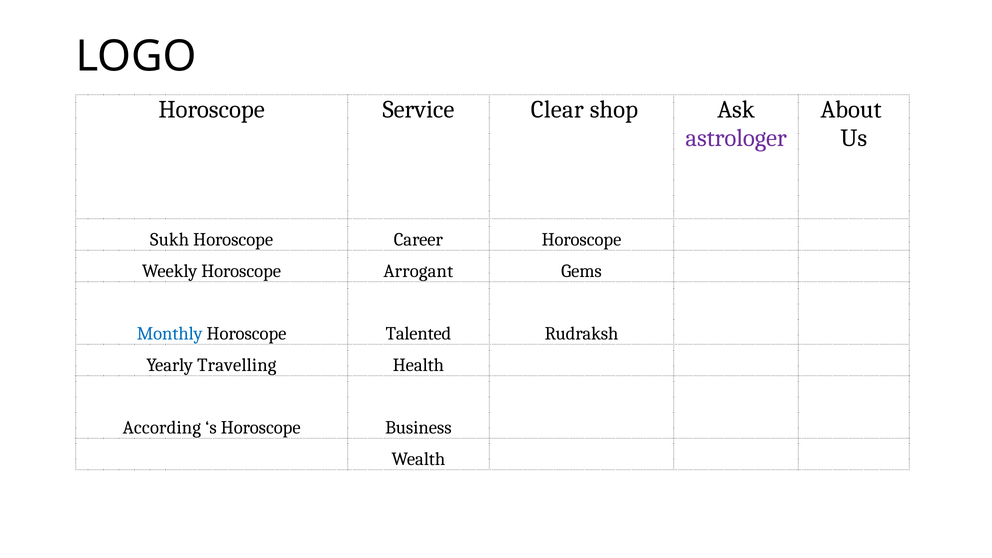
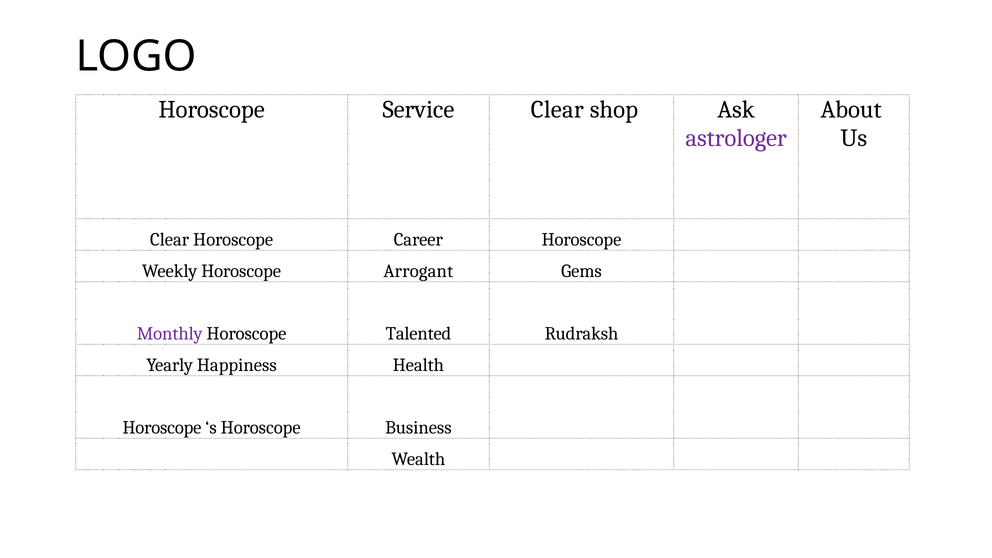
Sukh: Sukh -> Clear (170, 239)
Monthly colour: blue -> purple (170, 333)
Travelling: Travelling -> Happiness (237, 365)
According: According -> Horoscope (162, 427)
